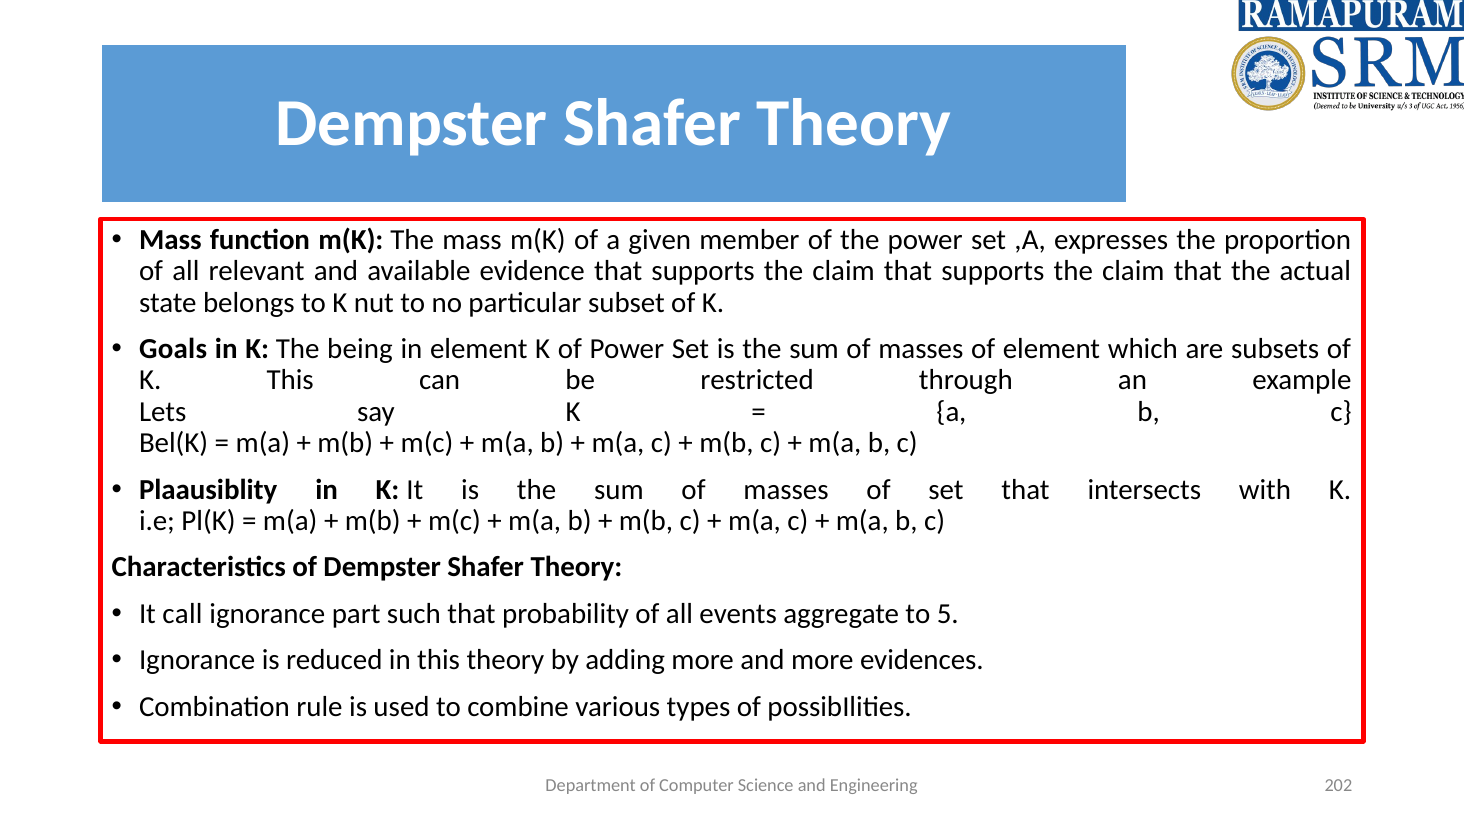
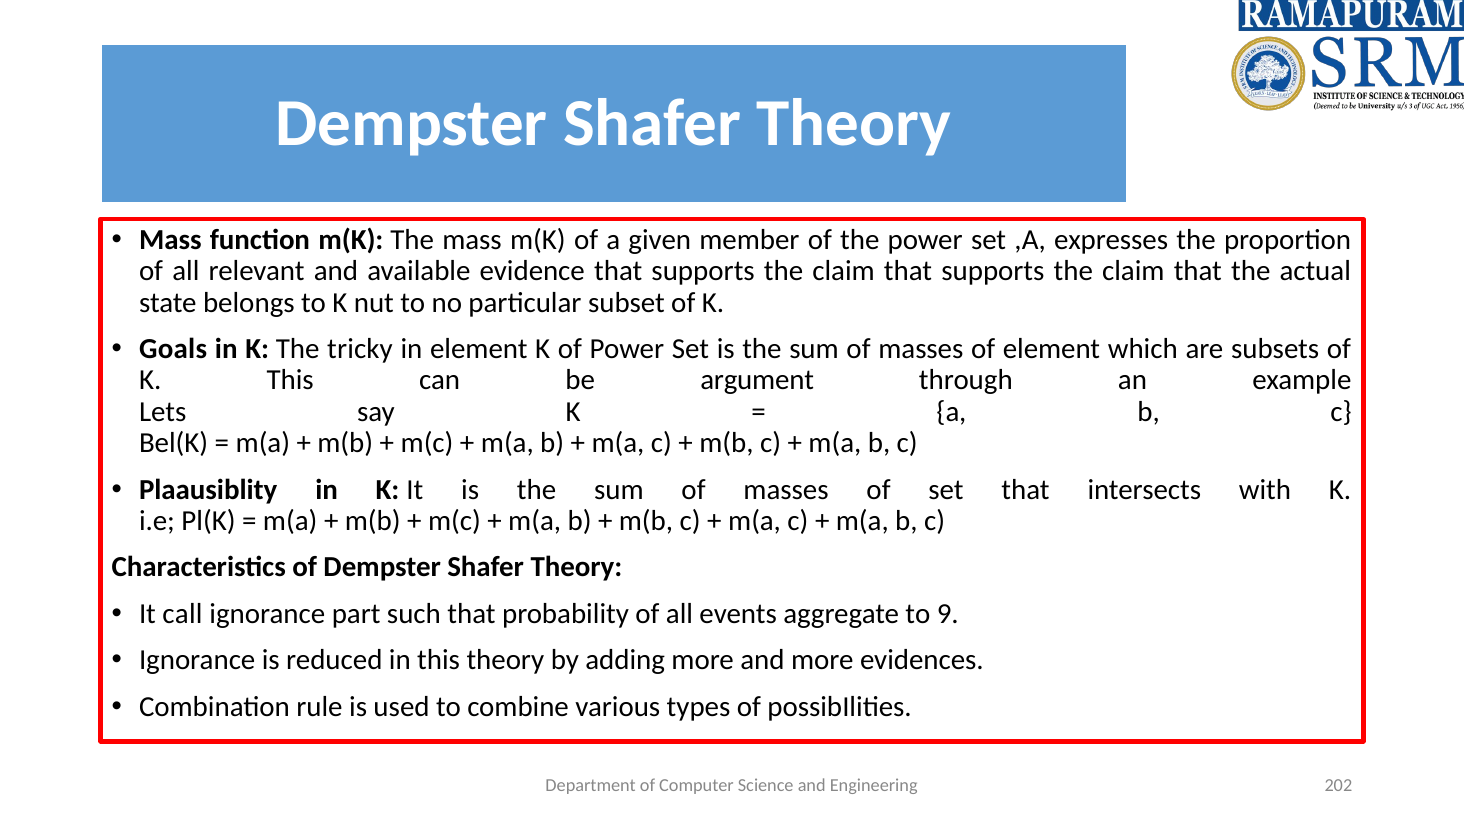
being: being -> tricky (360, 349)
restricted: restricted -> argument (757, 381)
5: 5 -> 9 (948, 614)
